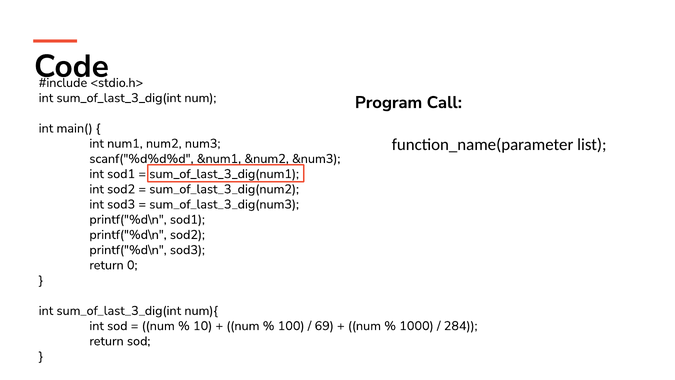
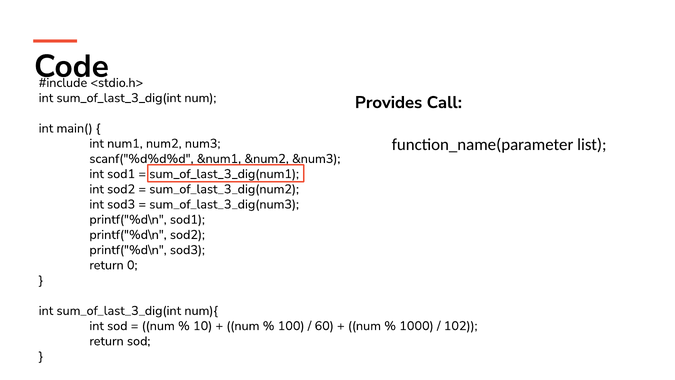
Program: Program -> Provides (389, 102)
69: 69 -> 60 (324, 326)
284: 284 -> 102 (461, 326)
